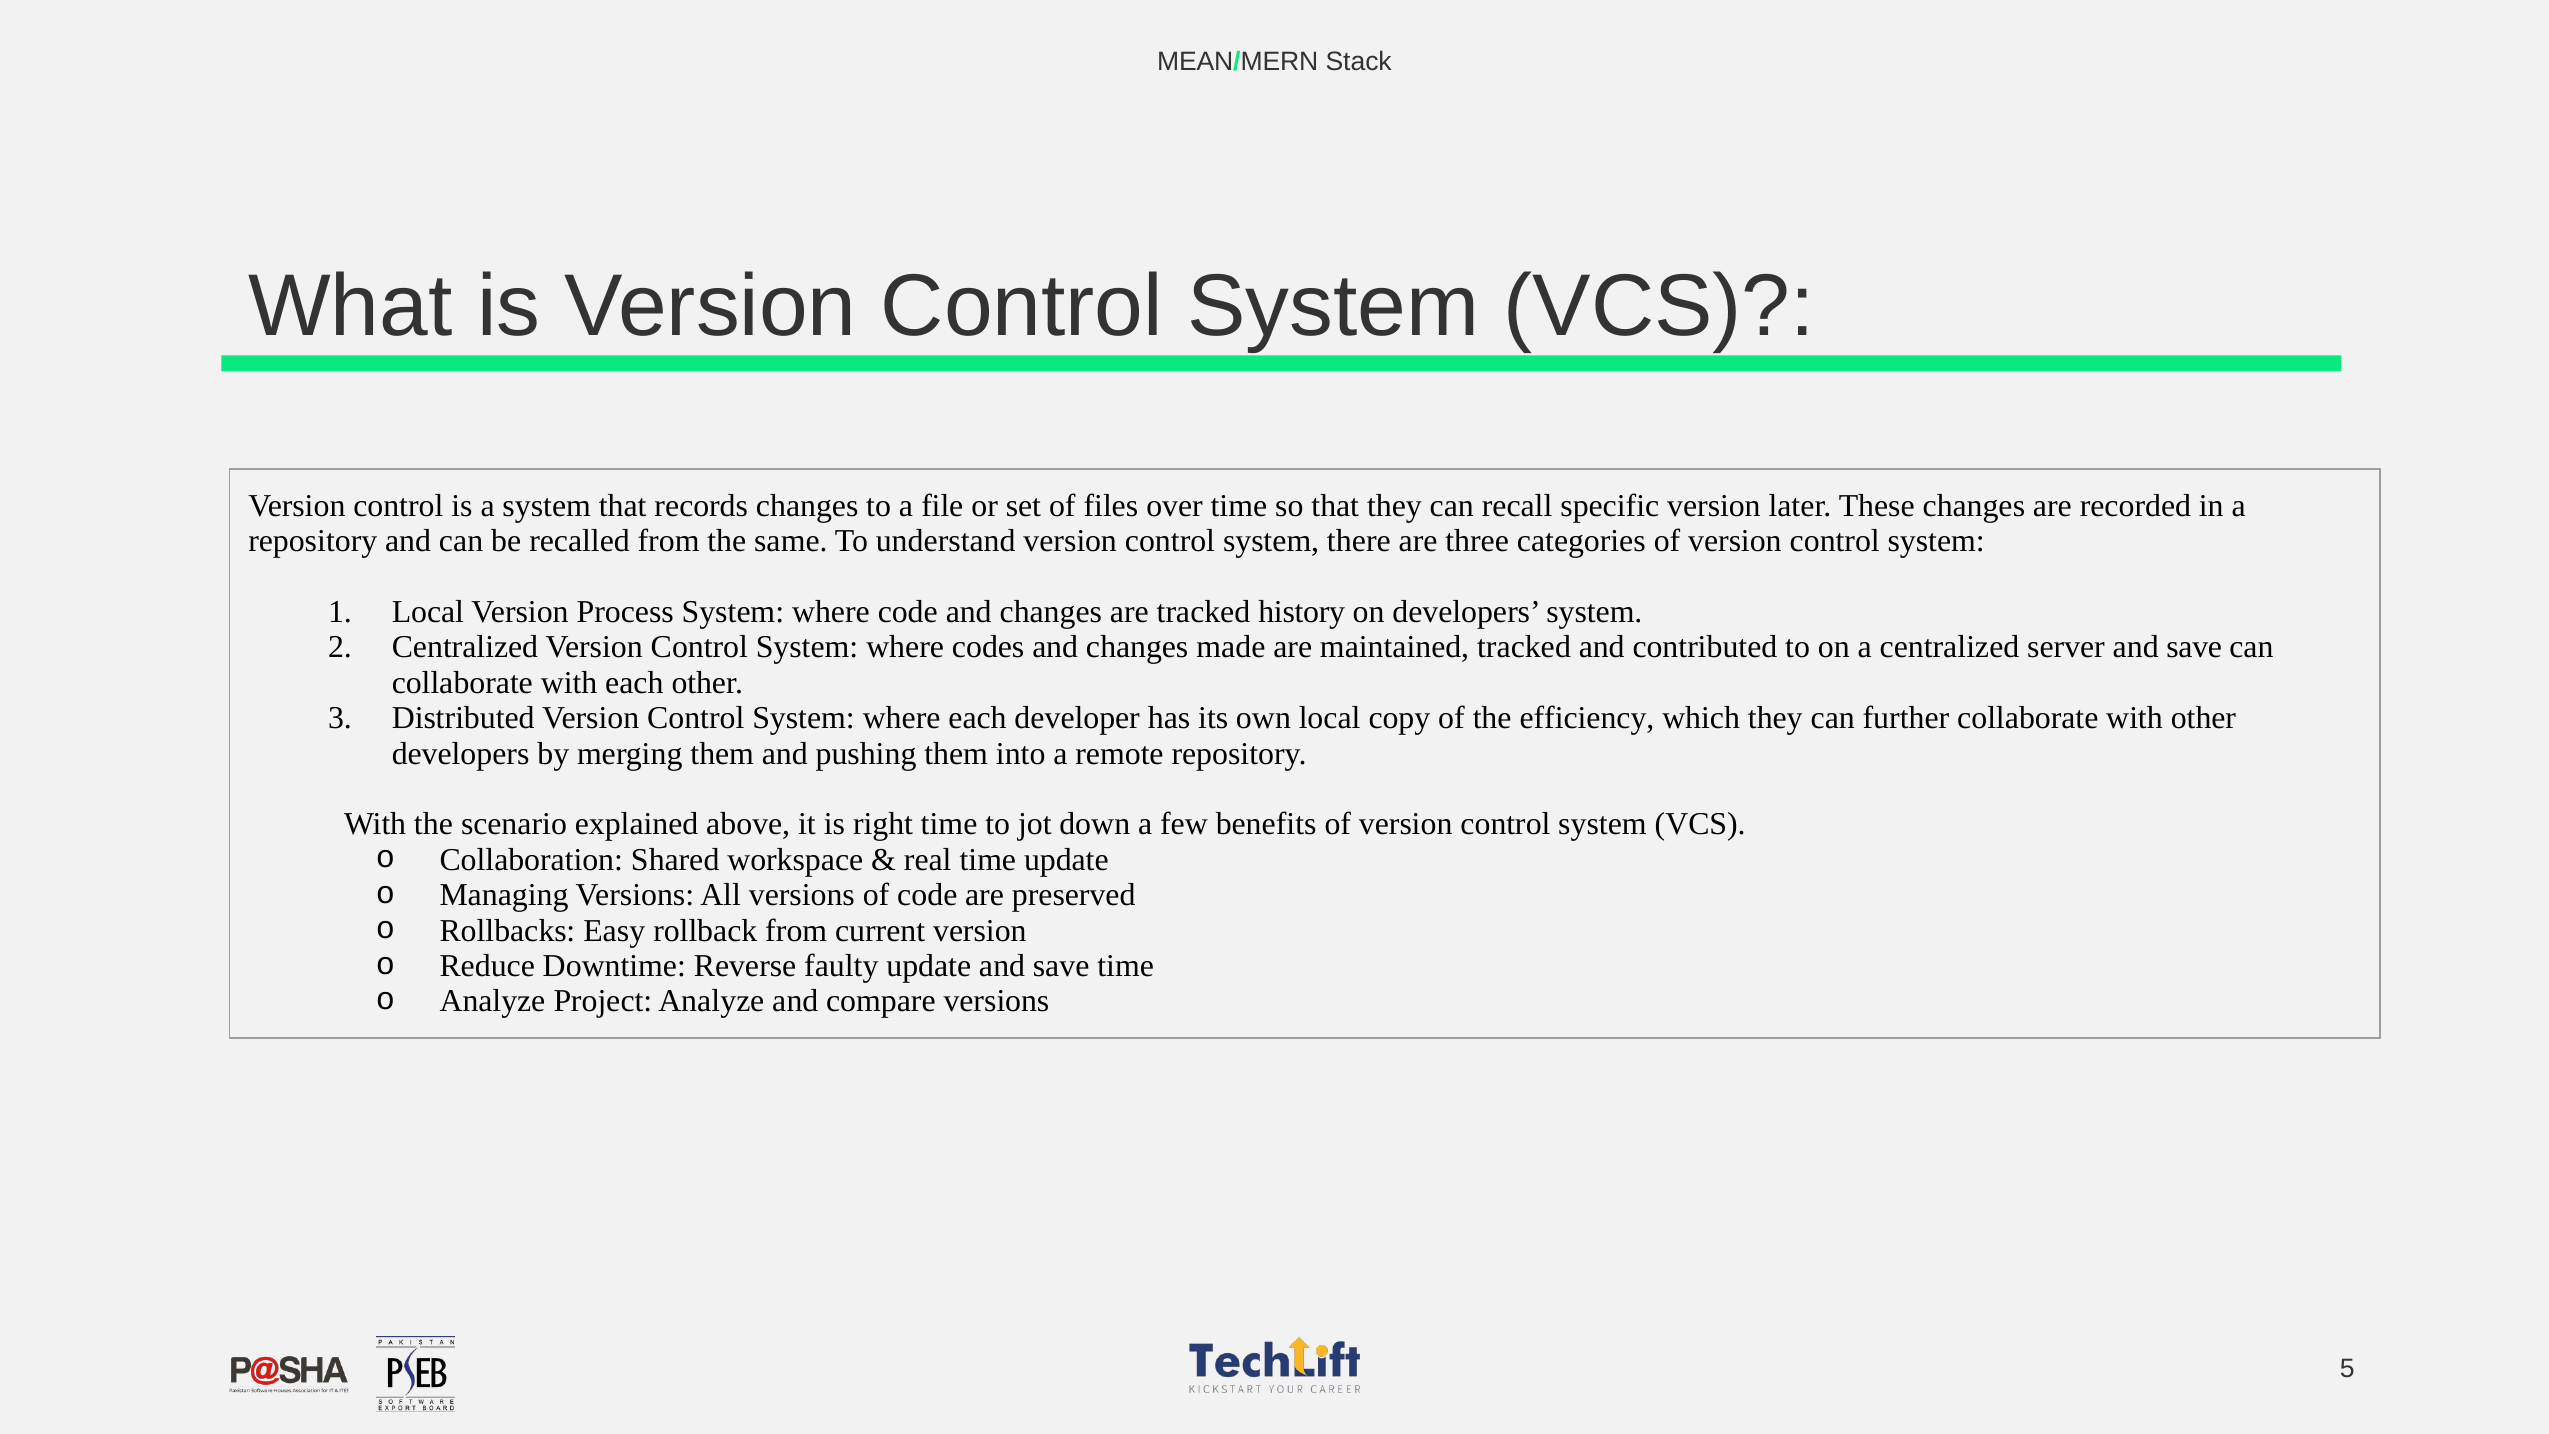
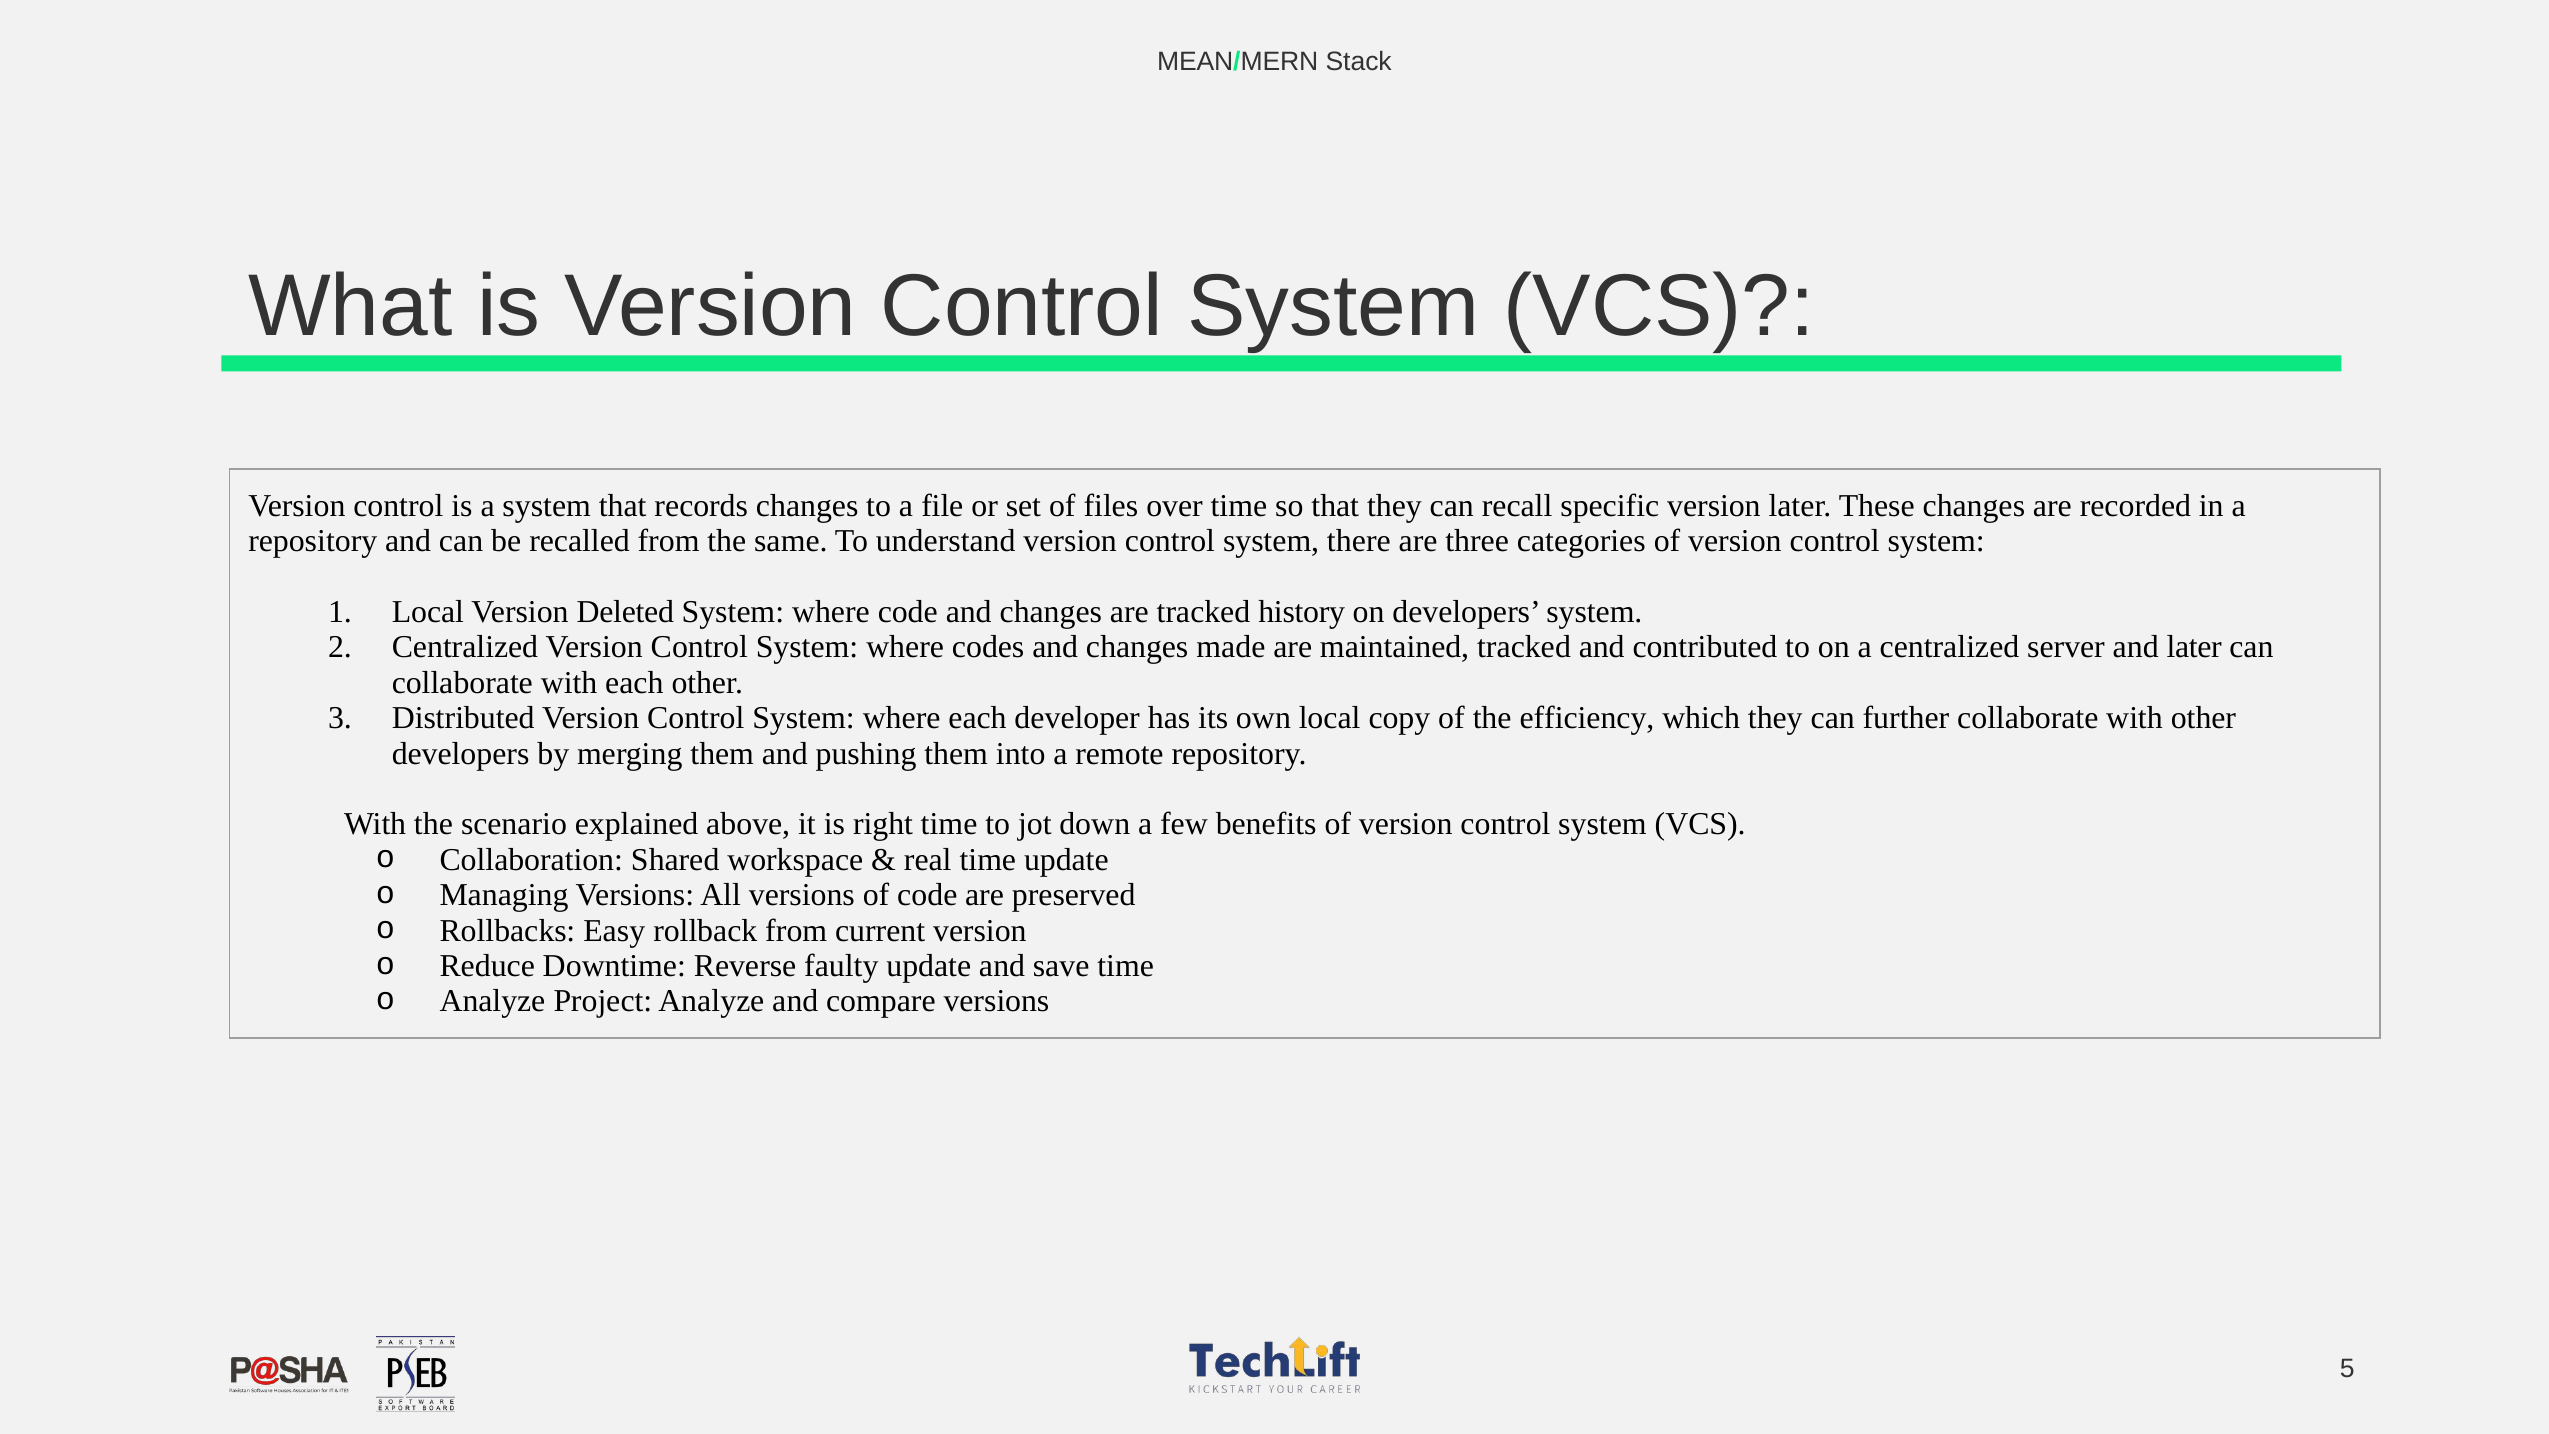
Process: Process -> Deleted (625, 612)
server and save: save -> later (2194, 647)
